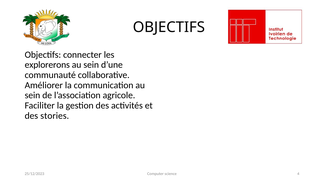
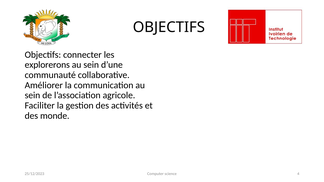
stories: stories -> monde (55, 116)
